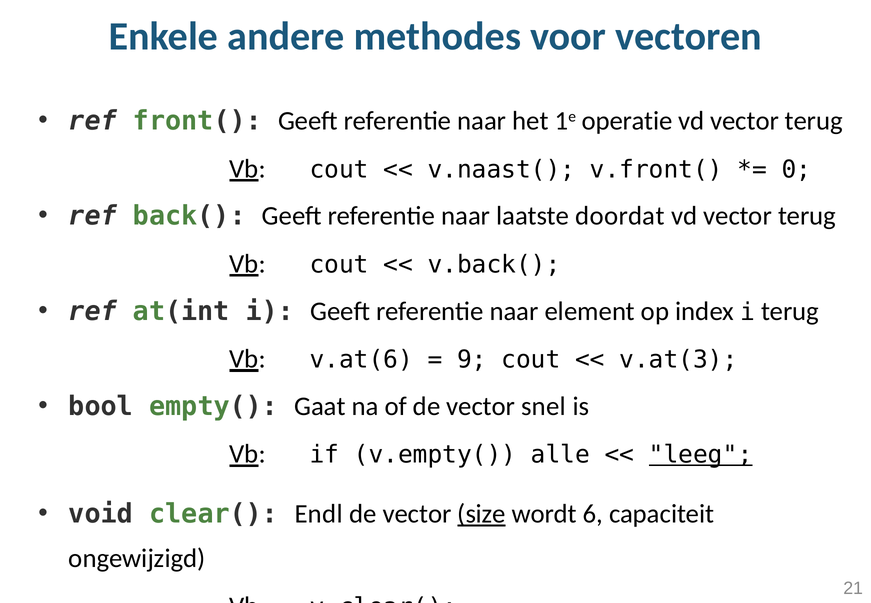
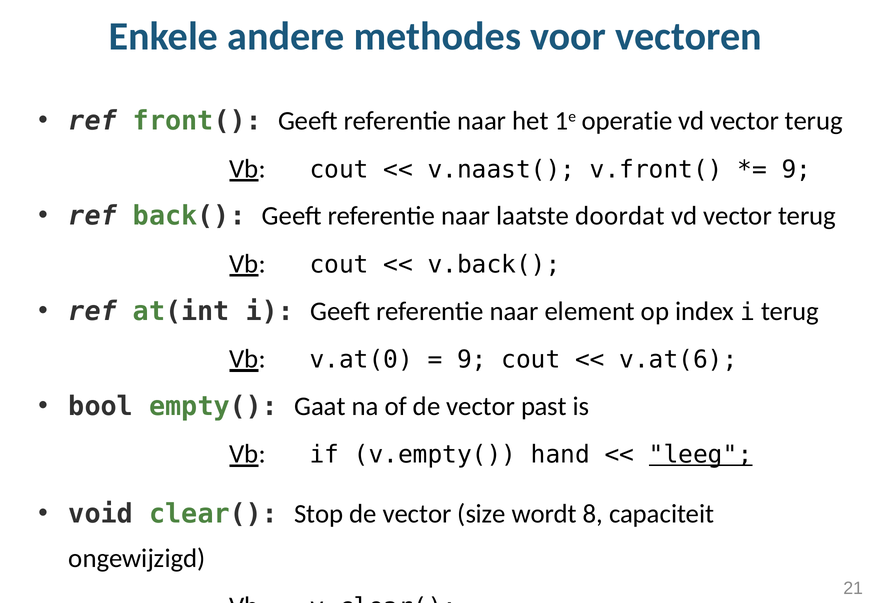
0: 0 -> 9 (796, 169)
v.at(6: v.at(6 -> v.at(0 (361, 360)
v.at(3: v.at(3 -> v.at(6 (678, 360)
snel: snel -> past (544, 406)
alle: alle -> hand (560, 455)
Endl: Endl -> Stop (319, 514)
size underline: present -> none (482, 514)
6: 6 -> 8 (593, 514)
